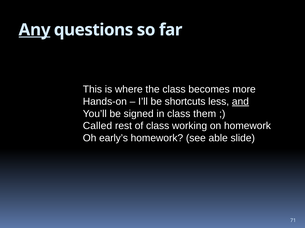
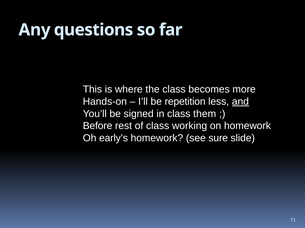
Any underline: present -> none (35, 30)
shortcuts: shortcuts -> repetition (185, 102)
Called: Called -> Before (98, 126)
able: able -> sure (218, 138)
